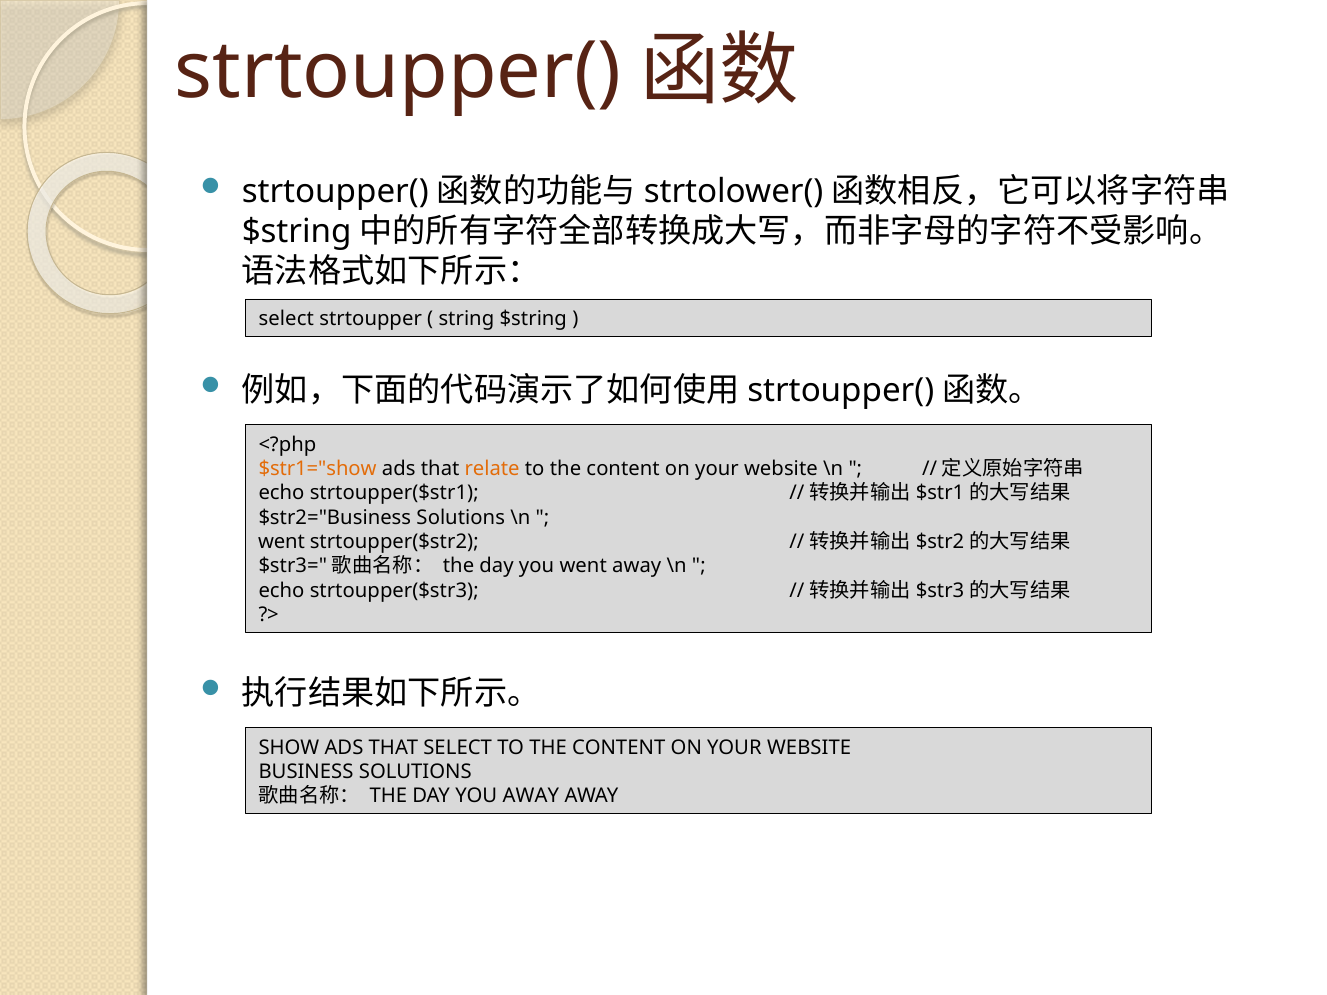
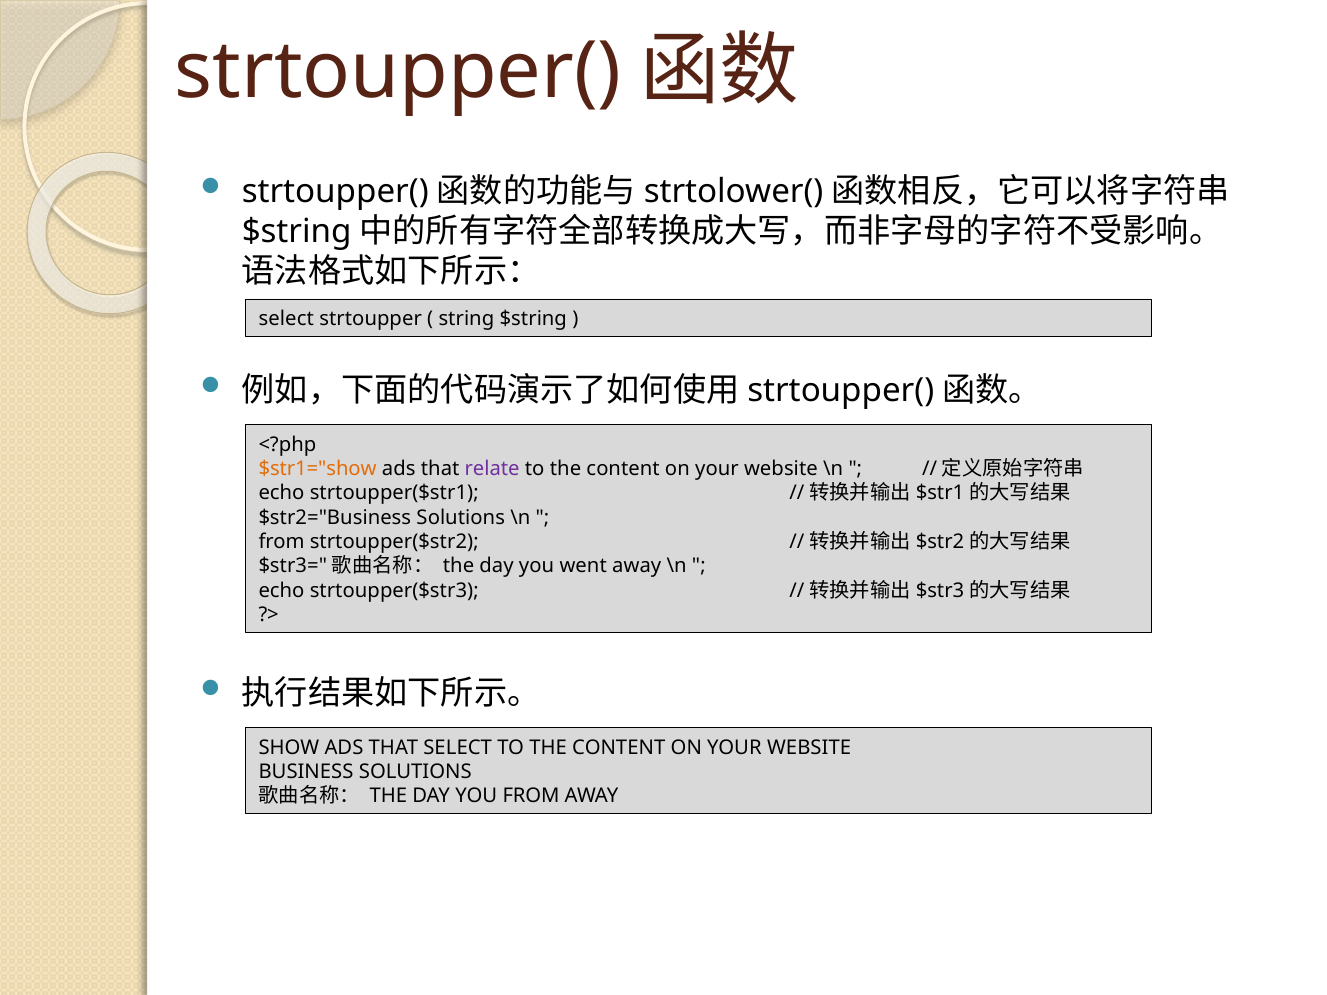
relate colour: orange -> purple (492, 469)
went: went -> from (282, 542)
YOU AWAY: AWAY -> FROM (531, 796)
